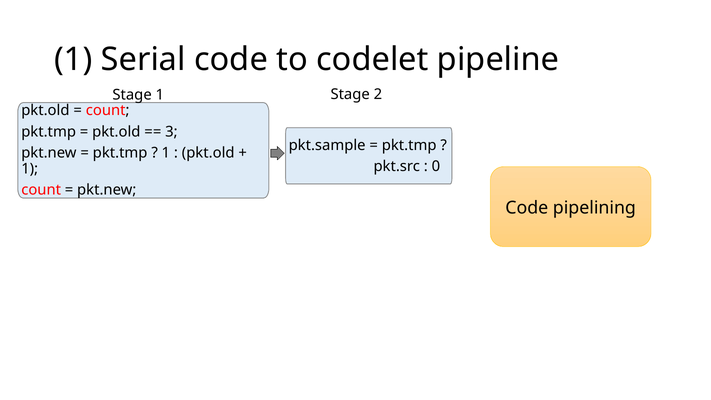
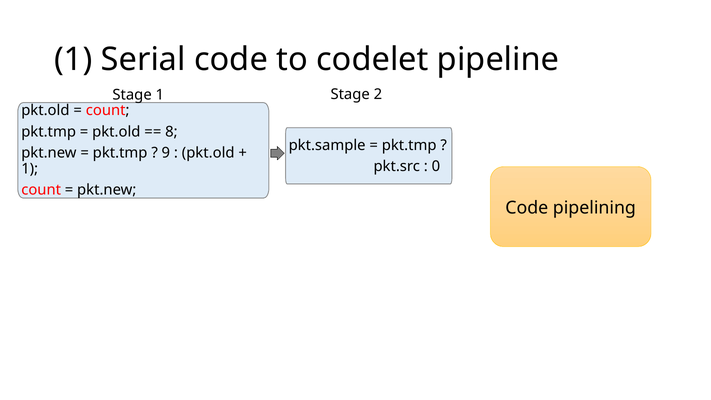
3: 3 -> 8 (171, 132)
1: 1 -> 9 (166, 153)
